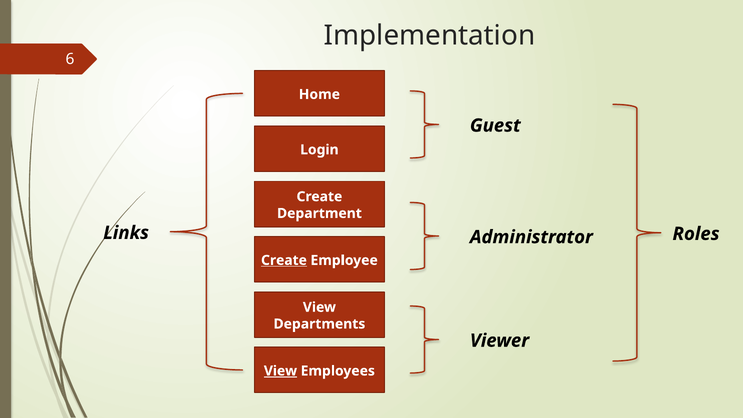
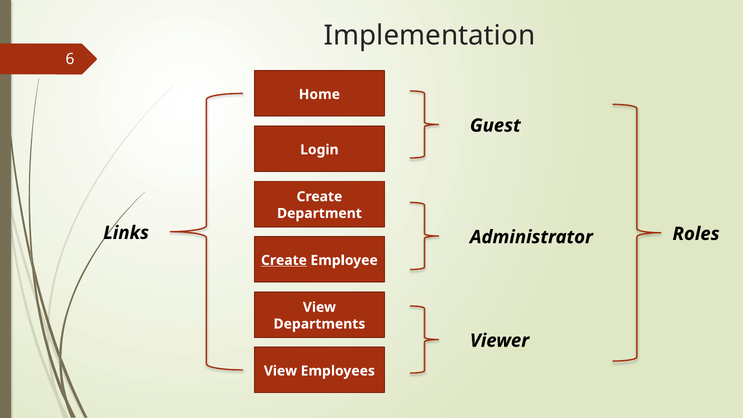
View underline: present -> none (280, 371)
